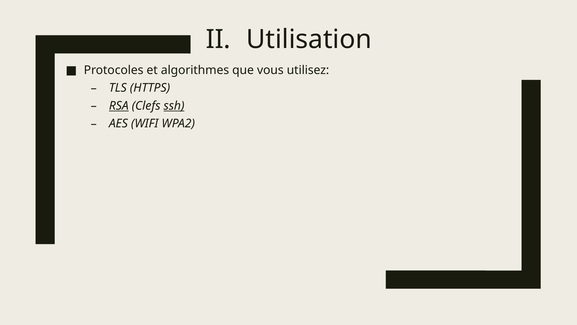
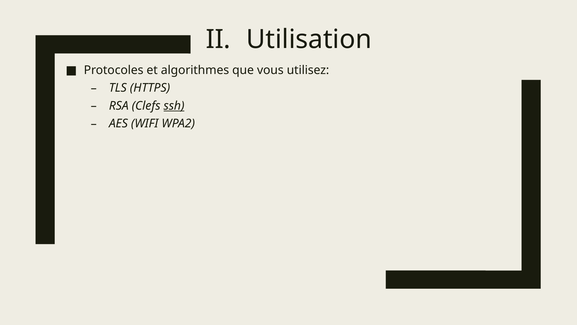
RSA underline: present -> none (119, 106)
